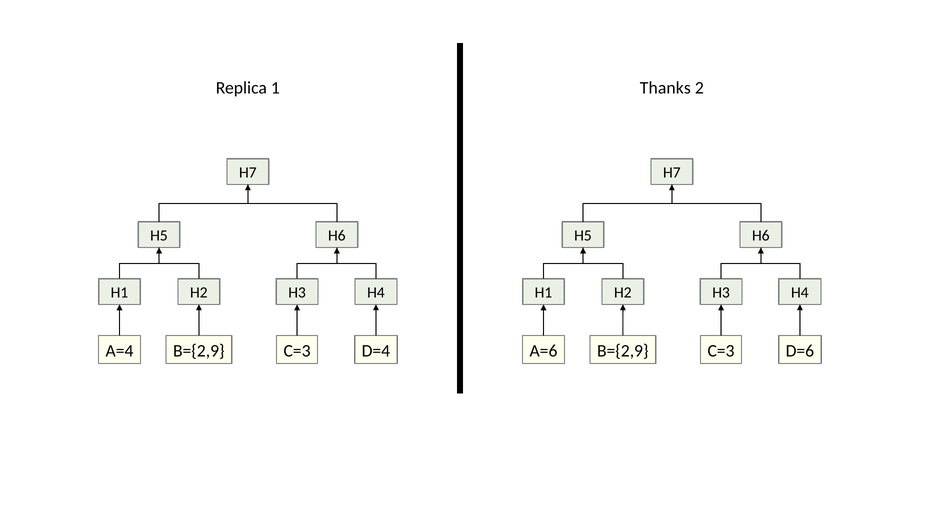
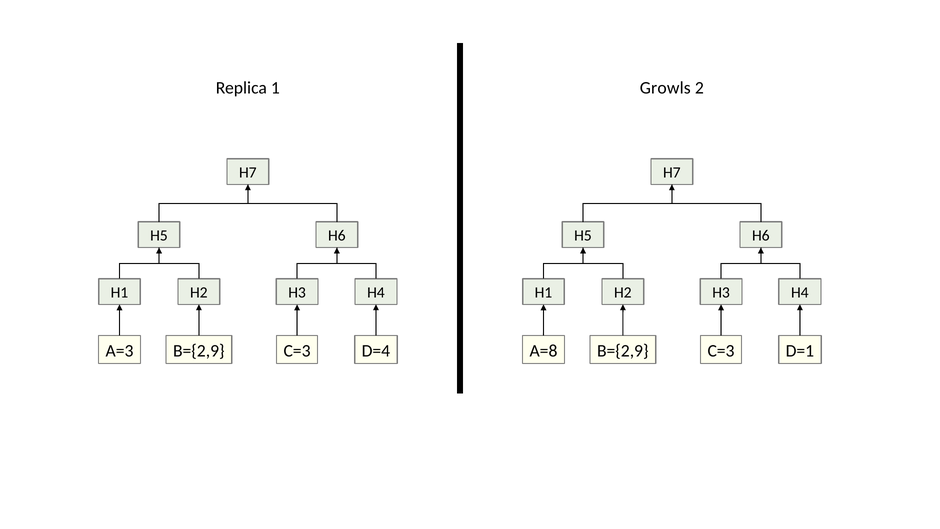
Thanks: Thanks -> Growls (665, 88)
A=4: A=4 -> A=3 (120, 351)
A=6: A=6 -> A=8 (544, 351)
D=6: D=6 -> D=1 (800, 351)
